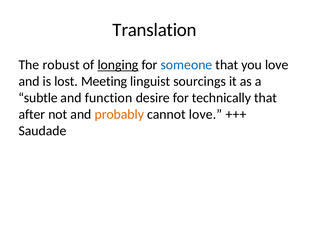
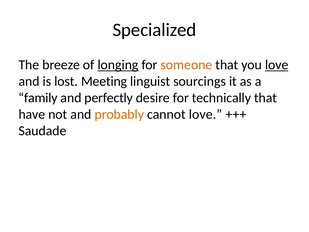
Translation: Translation -> Specialized (154, 30)
robust: robust -> breeze (61, 65)
someone colour: blue -> orange (186, 65)
love underline: none -> present (277, 65)
subtle: subtle -> family (38, 98)
function: function -> perfectly (109, 98)
after: after -> have (32, 114)
